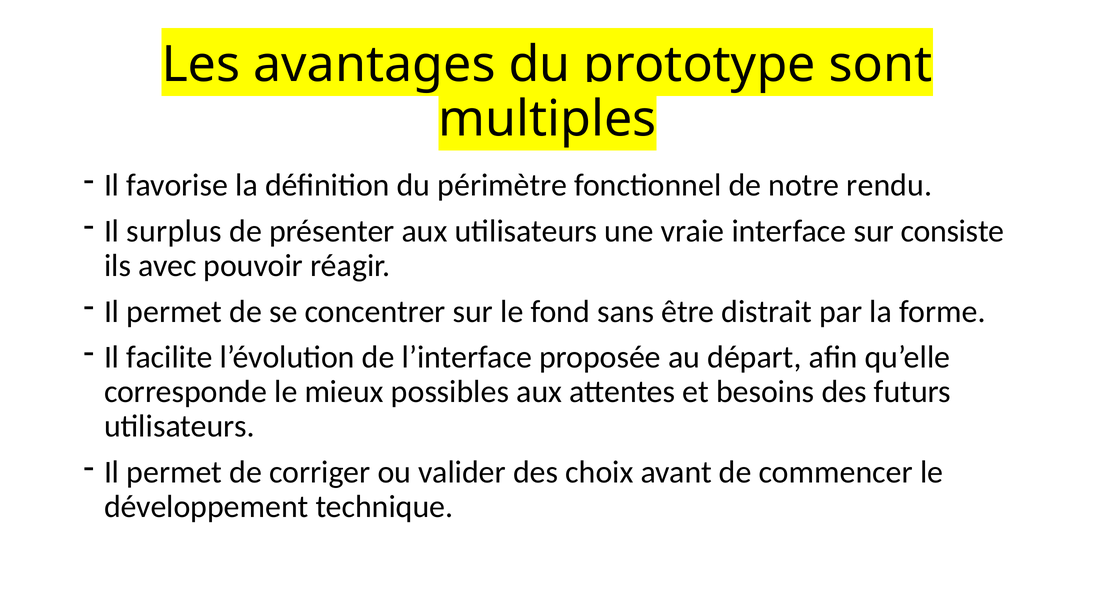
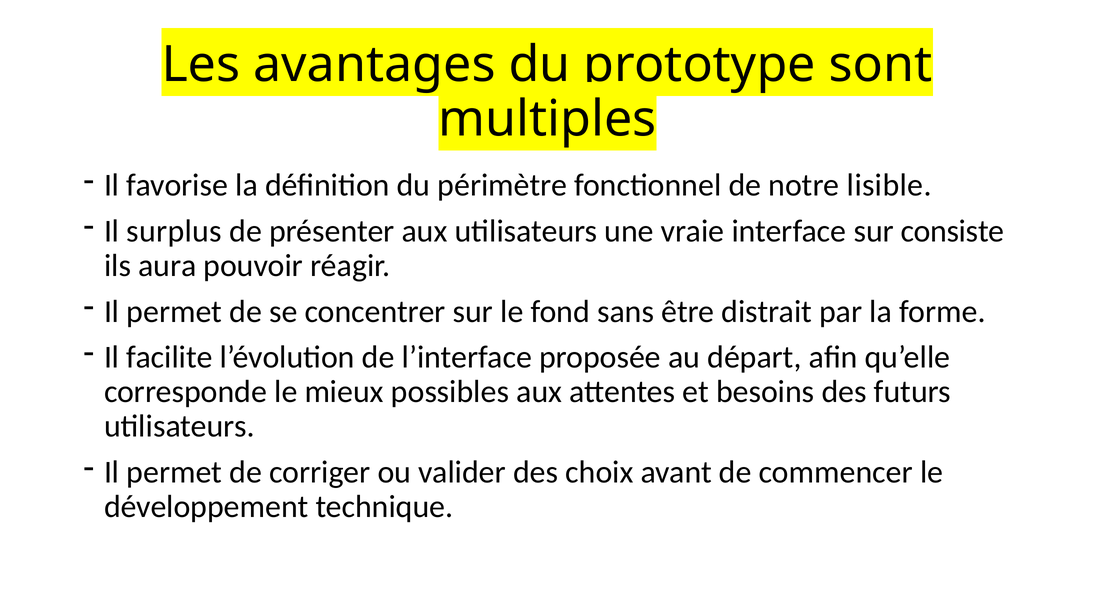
rendu: rendu -> lisible (889, 185)
avec: avec -> aura (167, 266)
